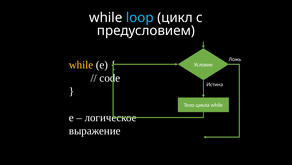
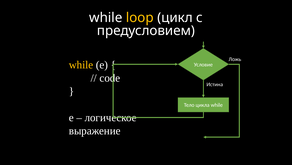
loop colour: light blue -> yellow (140, 18)
